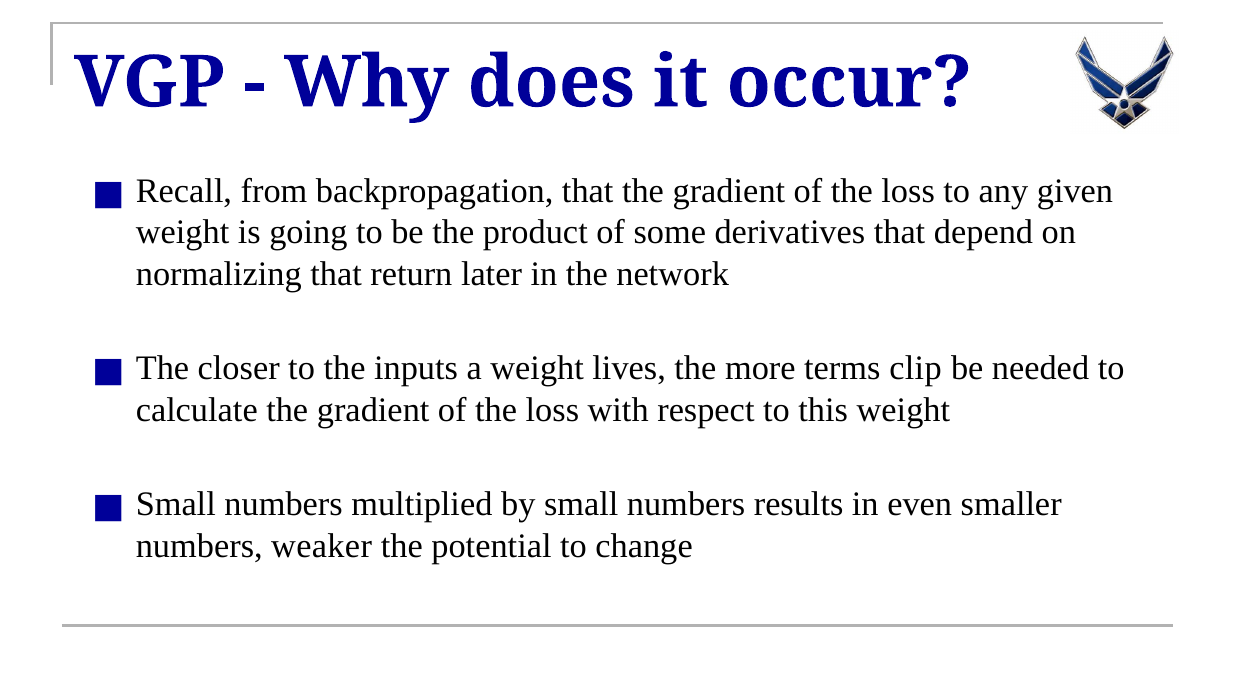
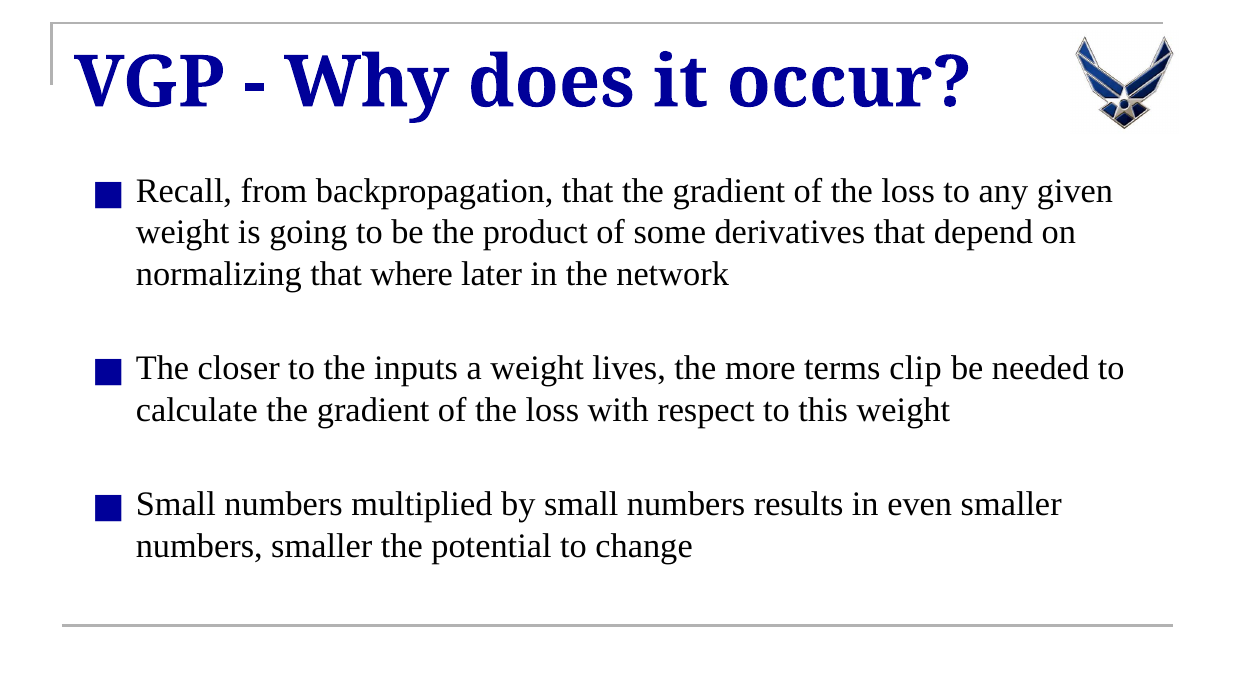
return: return -> where (412, 274)
numbers weaker: weaker -> smaller (322, 545)
